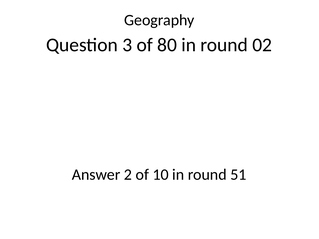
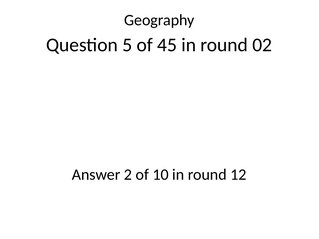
3: 3 -> 5 (127, 45)
80: 80 -> 45 (167, 45)
51: 51 -> 12 (238, 175)
